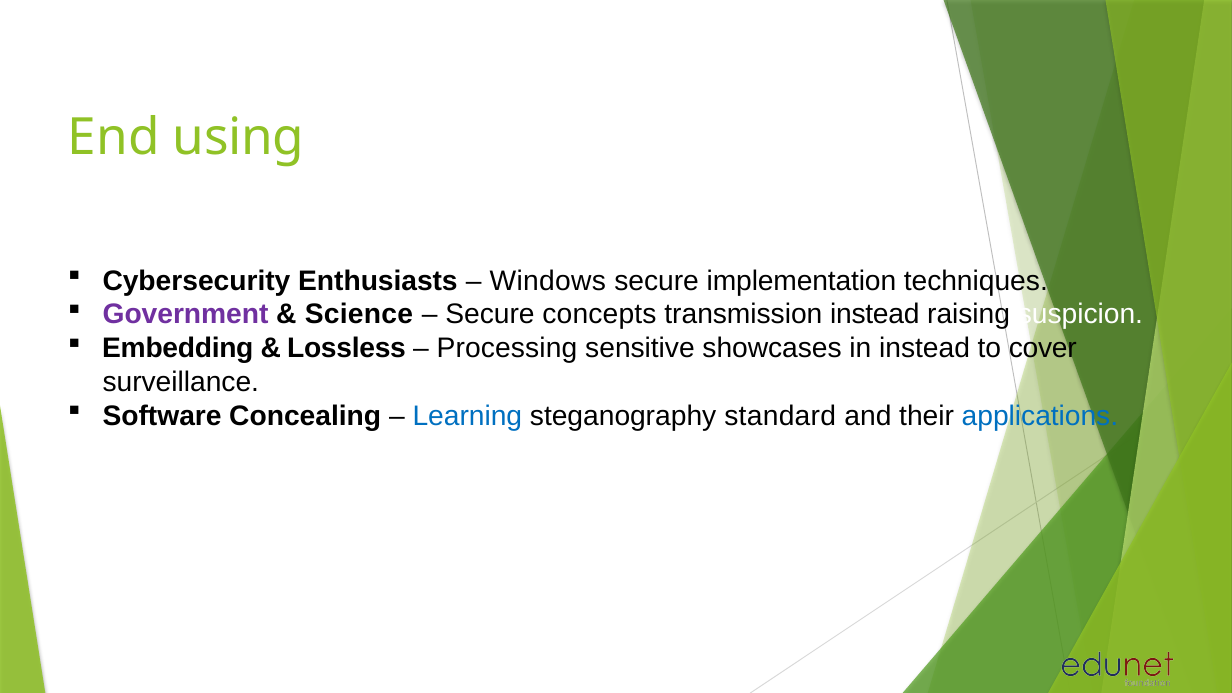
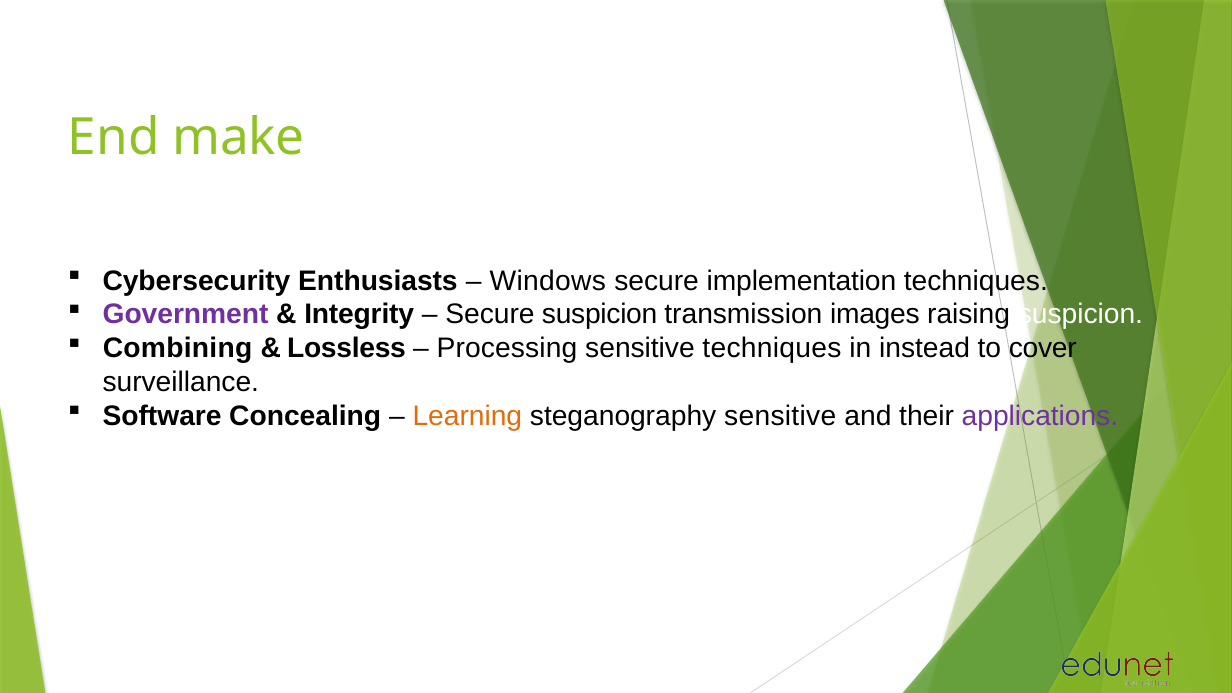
using: using -> make (239, 137)
Science: Science -> Integrity (359, 315)
Secure concepts: concepts -> suspicion (600, 315)
transmission instead: instead -> images (875, 315)
Embedding: Embedding -> Combining (178, 348)
sensitive showcases: showcases -> techniques (772, 348)
Learning colour: blue -> orange (467, 416)
steganography standard: standard -> sensitive (780, 416)
applications colour: blue -> purple (1040, 416)
